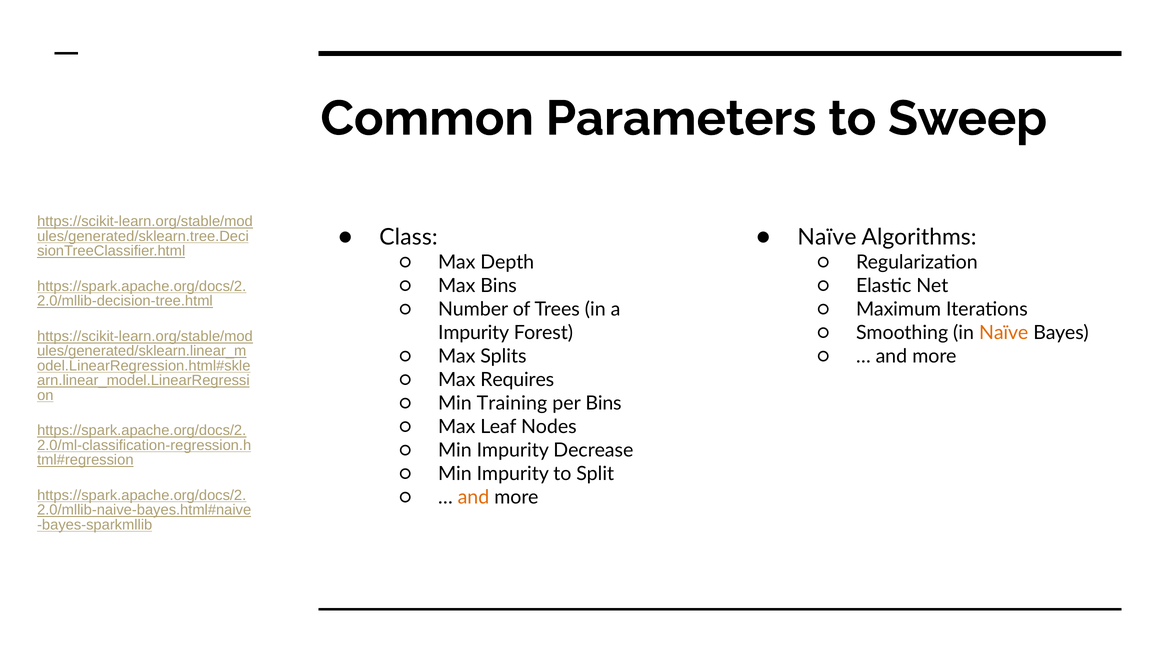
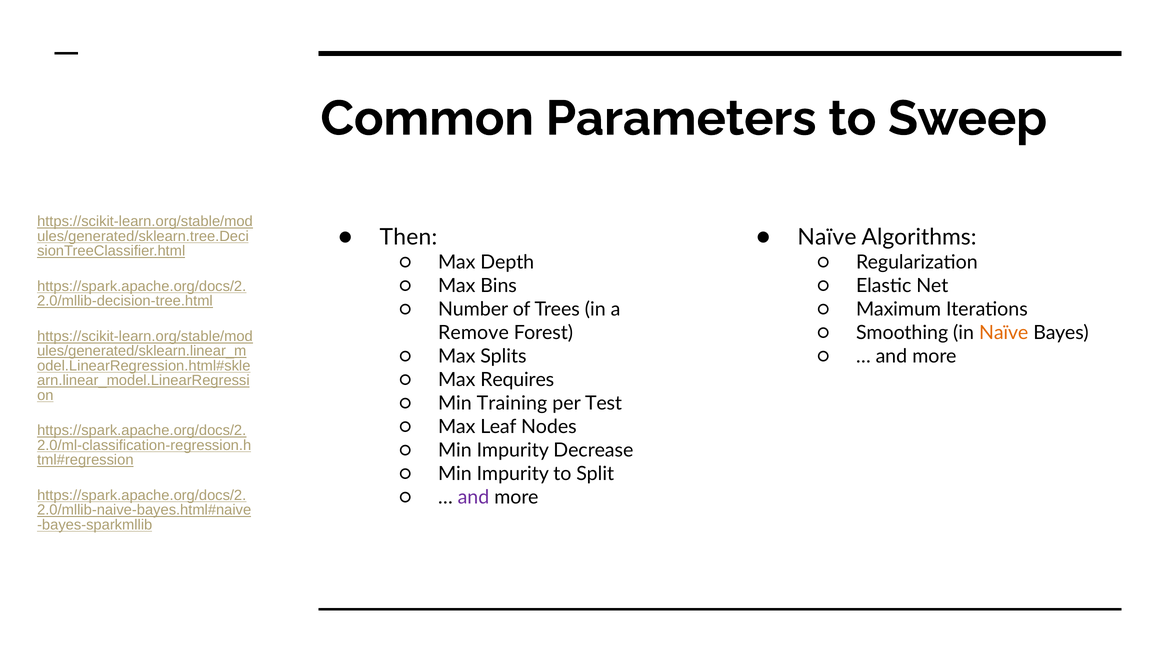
Class: Class -> Then (408, 237)
Impurity: Impurity -> Remove (473, 333)
per Bins: Bins -> Test (604, 404)
and colour: orange -> purple (473, 498)
